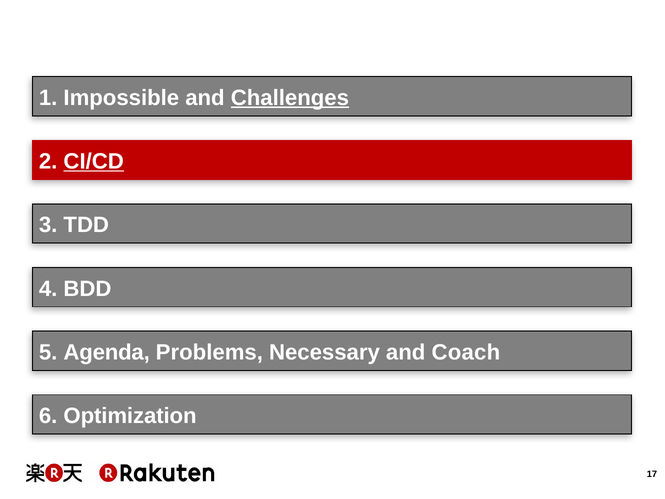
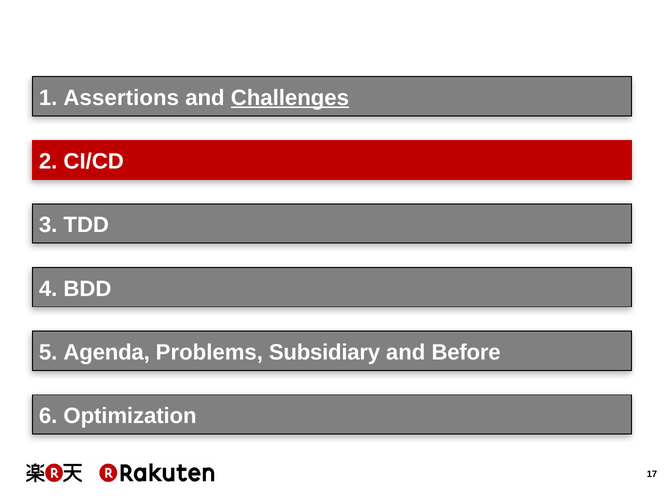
Impossible: Impossible -> Assertions (121, 98)
CI/CD underline: present -> none (94, 161)
Necessary: Necessary -> Subsidiary (325, 352)
Coach: Coach -> Before (466, 352)
